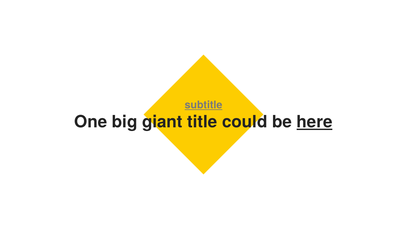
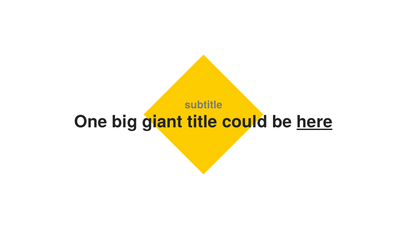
subtitle underline: present -> none (203, 105)
